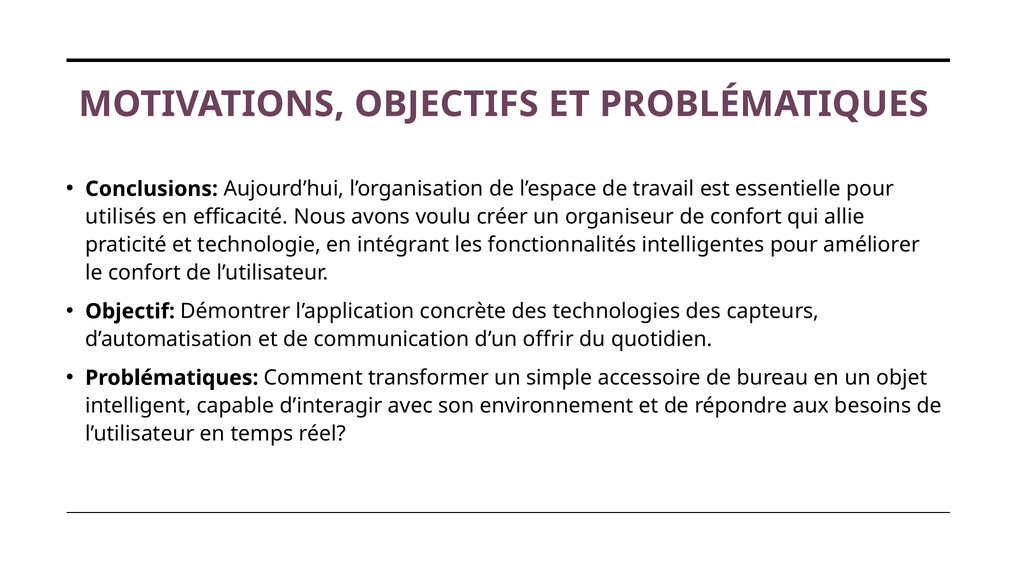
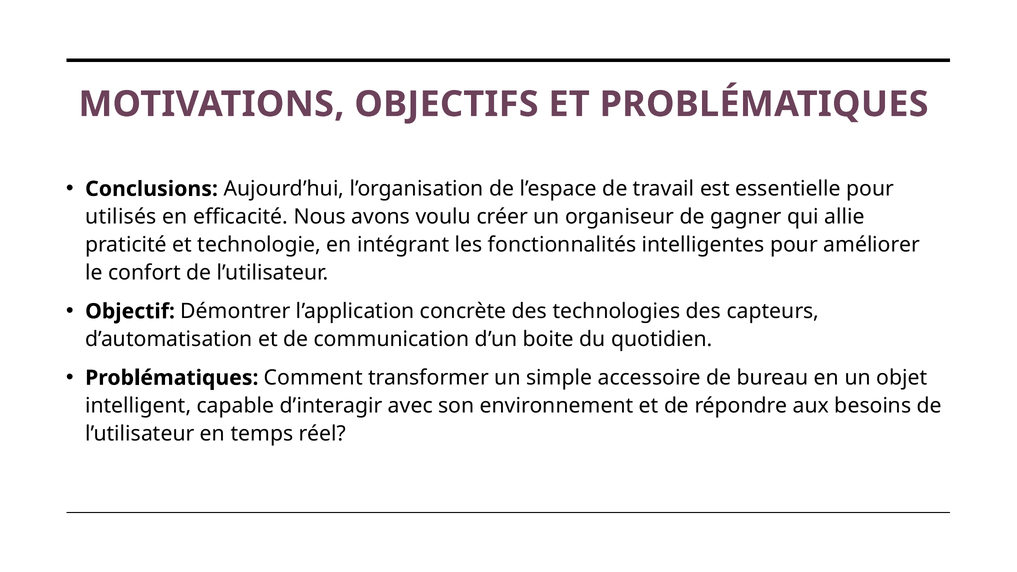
de confort: confort -> gagner (746, 217)
offrir: offrir -> boite (548, 339)
